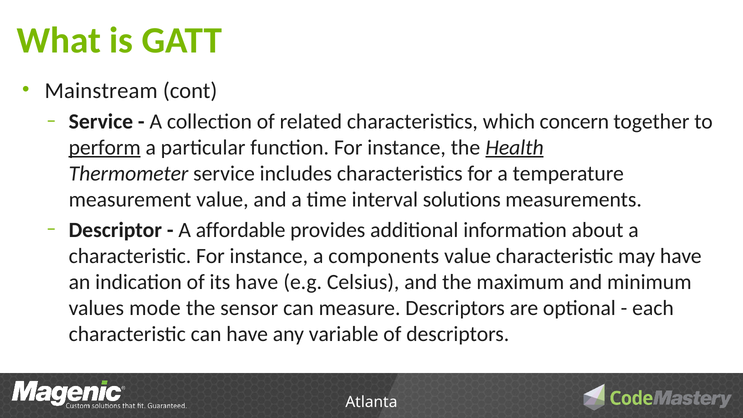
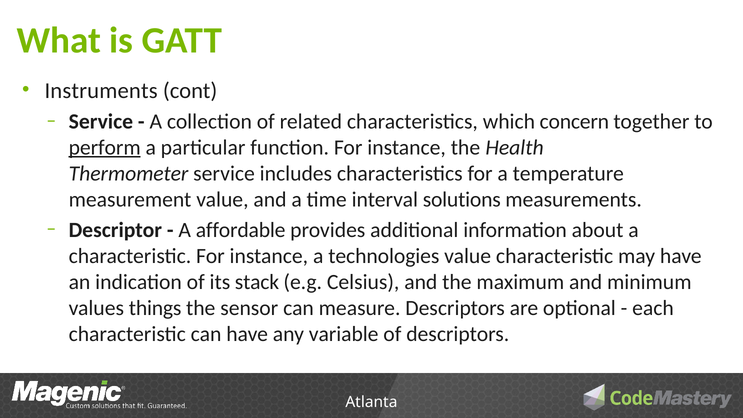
Mainstream: Mainstream -> Instruments (101, 91)
Health underline: present -> none (515, 147)
components: components -> technologies (384, 256)
its have: have -> stack (257, 282)
mode: mode -> things (155, 308)
